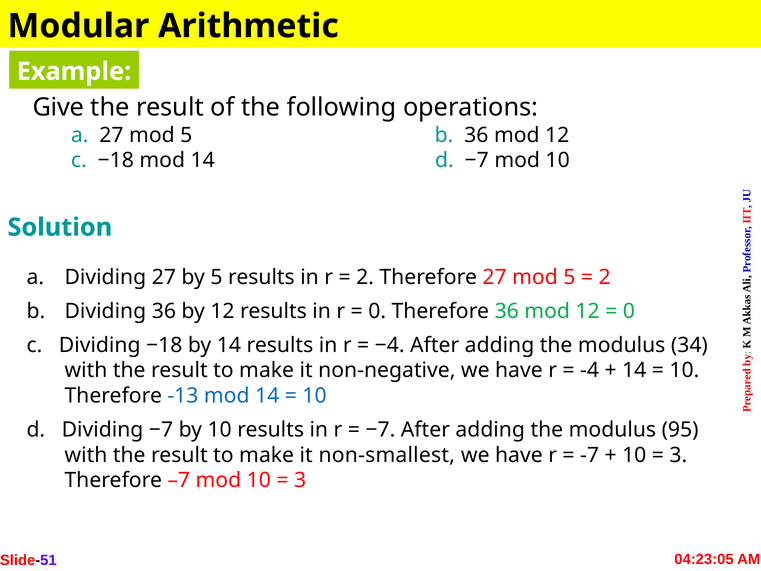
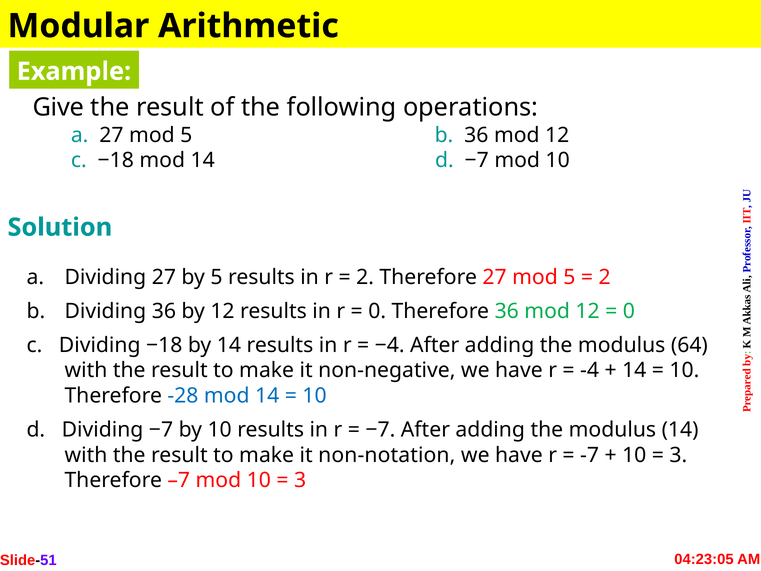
34: 34 -> 64 (689, 345)
-13: -13 -> -28 (183, 396)
modulus 95: 95 -> 14 (680, 430)
non-smallest: non-smallest -> non-notation (387, 455)
